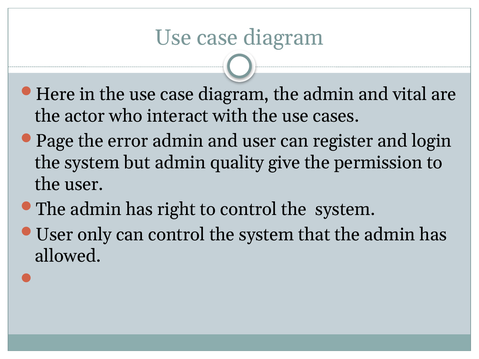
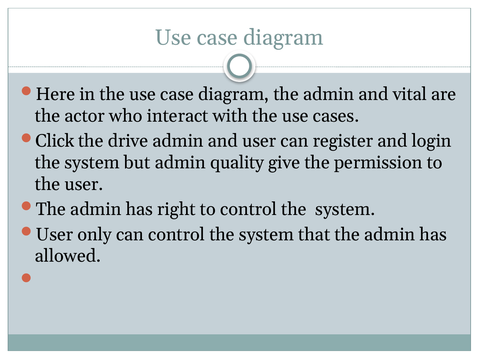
Page: Page -> Click (55, 141)
error: error -> drive (128, 141)
